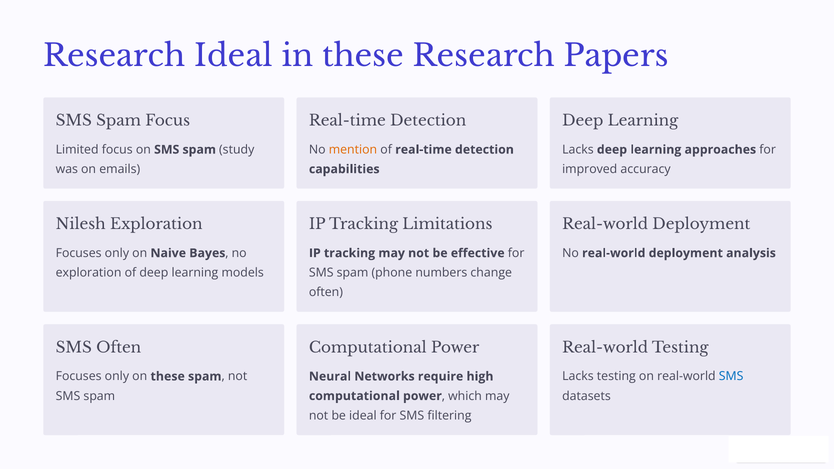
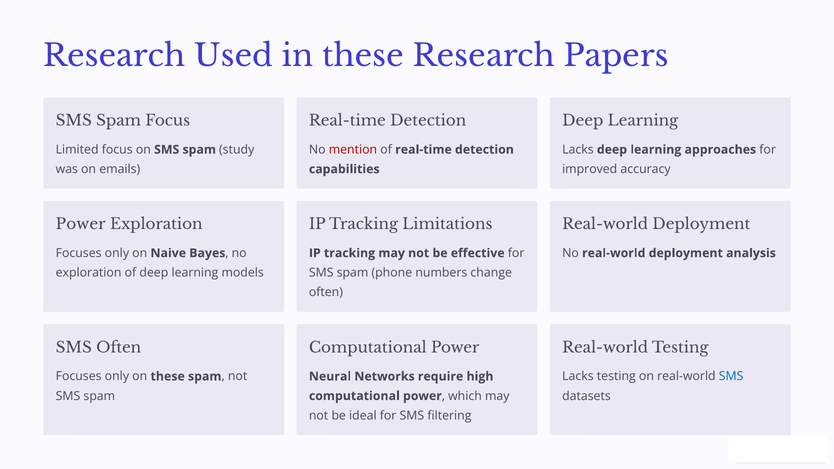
Research Ideal: Ideal -> Used (234, 56)
mention colour: orange -> red (353, 150)
Nilesh: Nilesh -> Power (81, 225)
